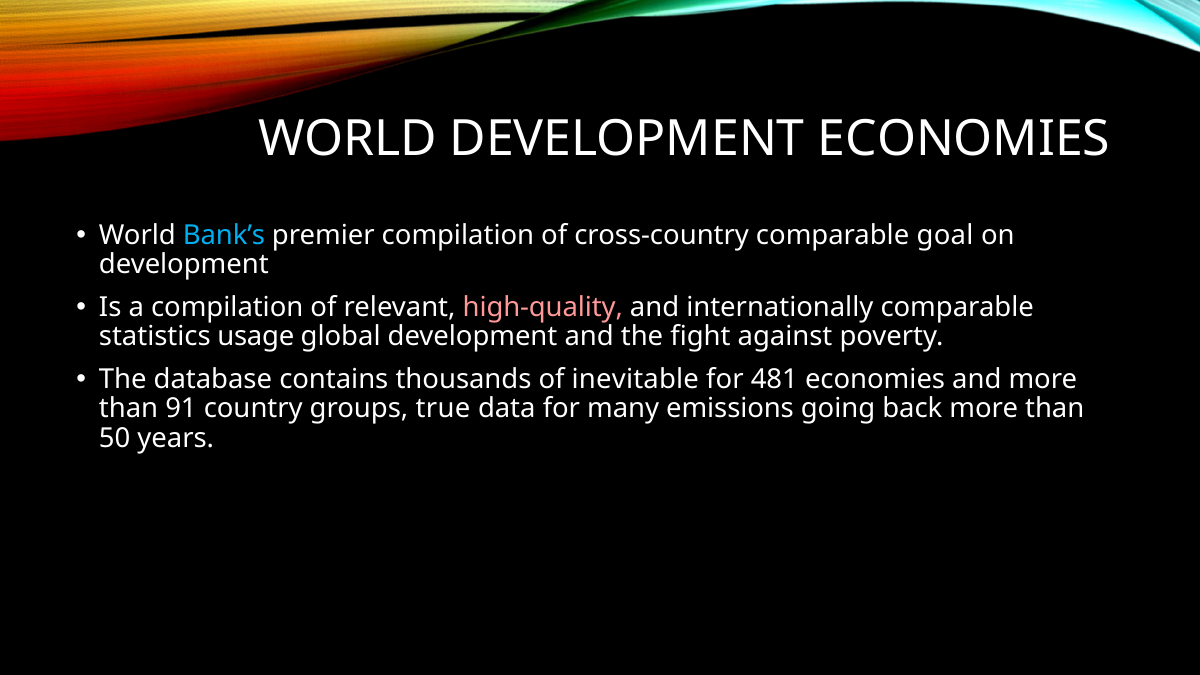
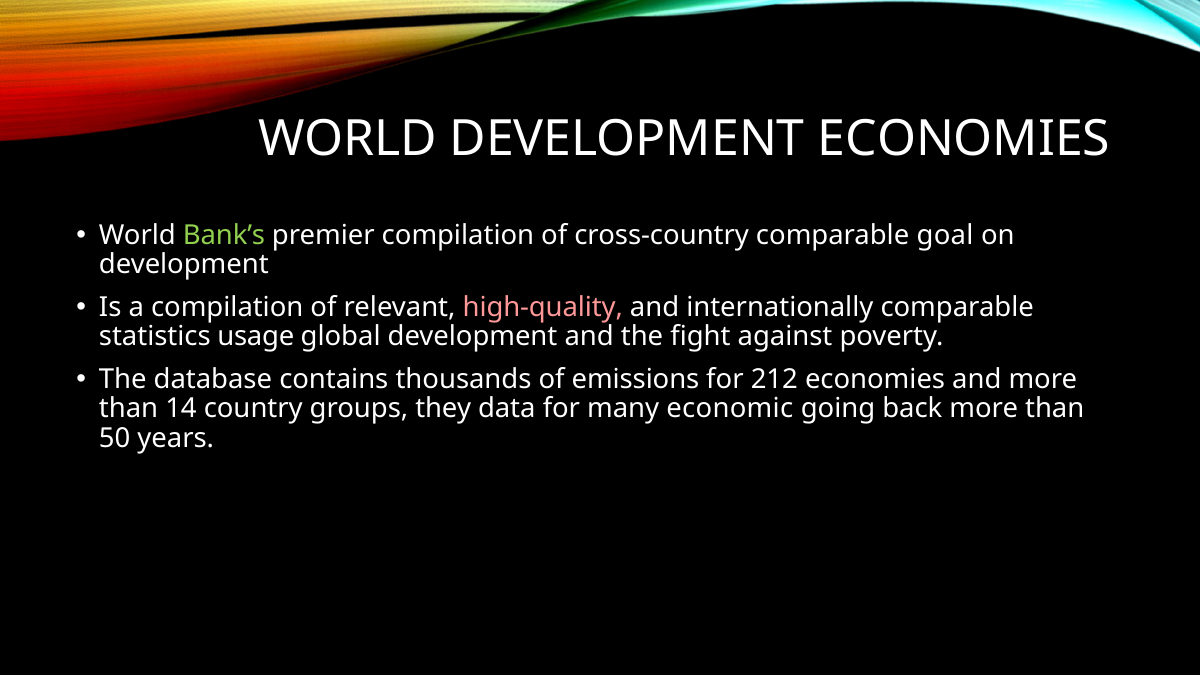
Bank’s colour: light blue -> light green (224, 235)
inevitable: inevitable -> emissions (635, 379)
481: 481 -> 212 (774, 379)
91: 91 -> 14 (181, 409)
true: true -> they (443, 409)
emissions: emissions -> economic (730, 409)
